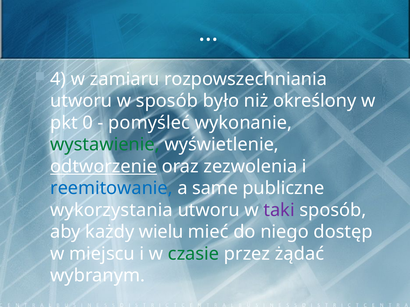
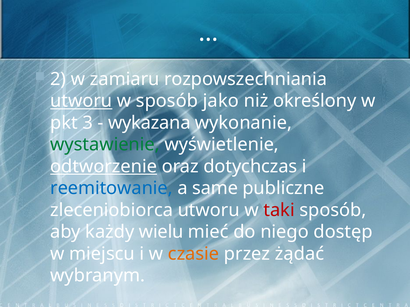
4: 4 -> 2 (58, 79)
utworu underline: none -> present (81, 101)
było: było -> jako (221, 101)
0: 0 -> 3 (88, 123)
pomyśleć: pomyśleć -> wykazana (149, 123)
zezwolenia: zezwolenia -> dotychczas (250, 167)
wykorzystania: wykorzystania -> zleceniobiorca (112, 210)
taki colour: purple -> red (279, 210)
czasie colour: green -> orange (194, 254)
